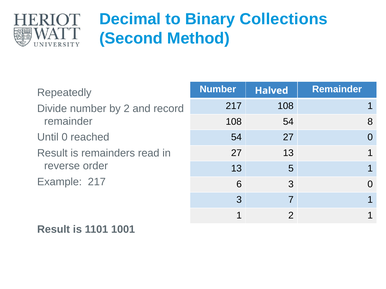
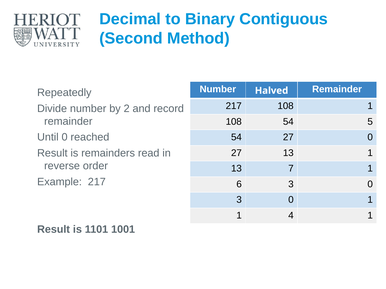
Collections: Collections -> Contiguous (284, 19)
8: 8 -> 5 (370, 122)
5: 5 -> 7 (291, 169)
7: 7 -> 0 (291, 200)
1 2: 2 -> 4 (291, 216)
